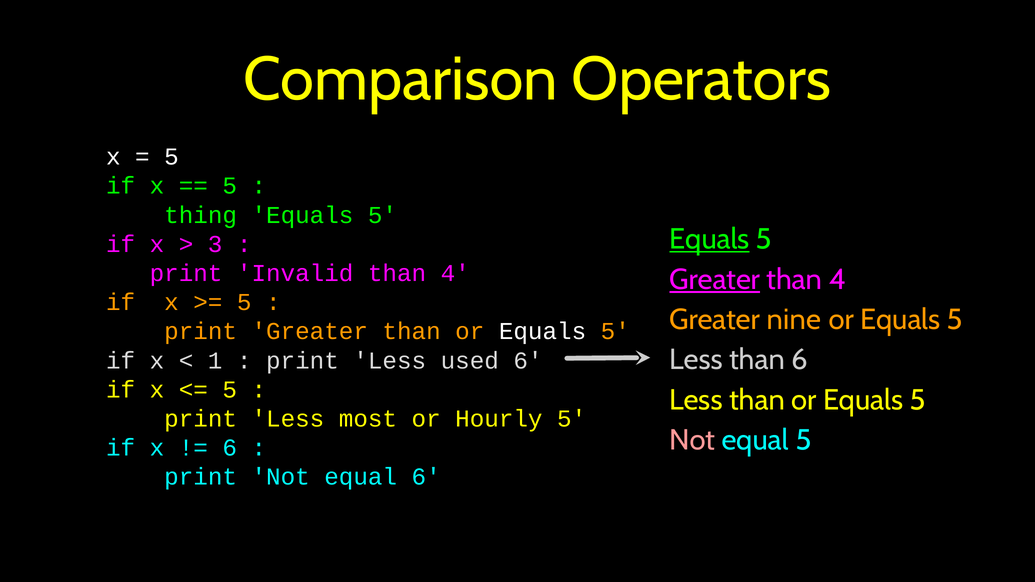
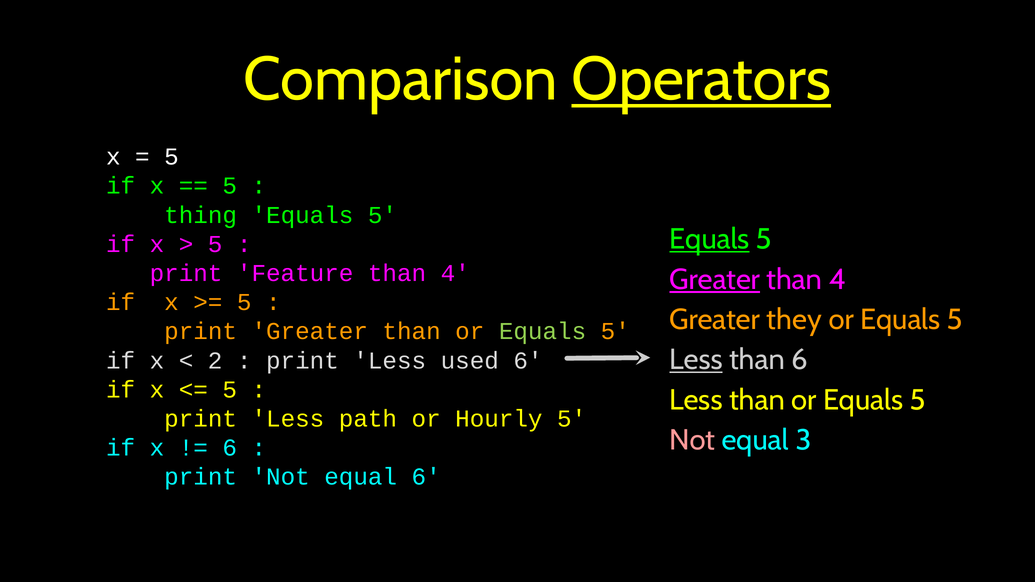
Operators underline: none -> present (701, 79)
3: 3 -> 5 (215, 244)
Invalid: Invalid -> Feature (295, 273)
nine: nine -> they (794, 320)
Equals colour: white -> light green (543, 332)
Less underline: none -> present (696, 360)
1: 1 -> 2 (215, 361)
most: most -> path (368, 419)
equal 5: 5 -> 3 (803, 440)
